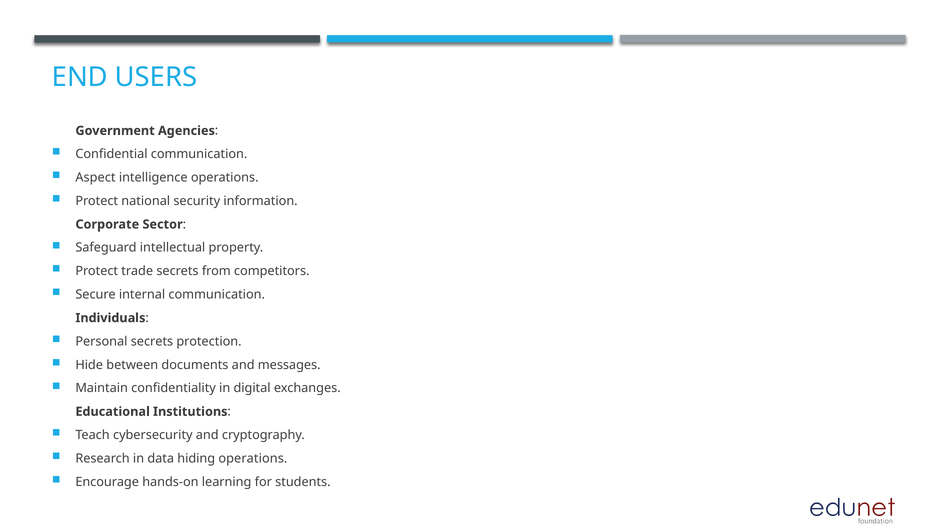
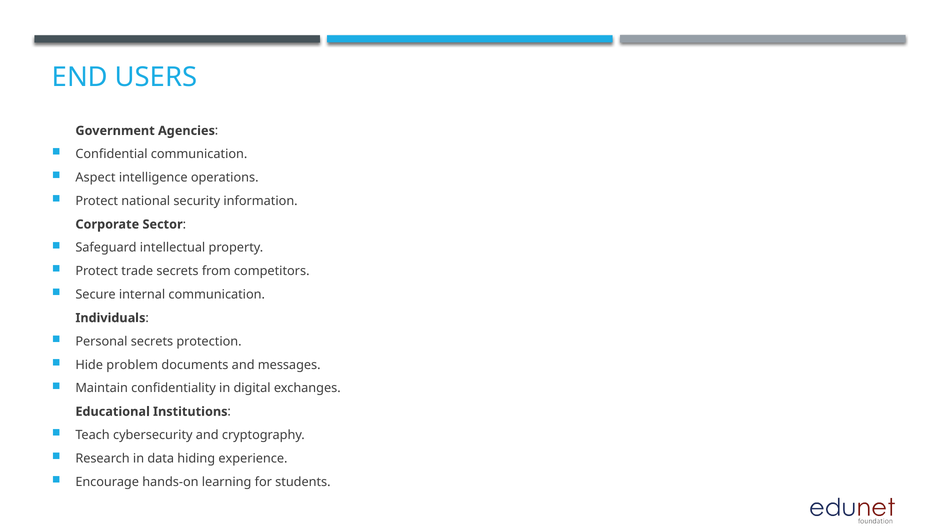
between: between -> problem (132, 365)
hiding operations: operations -> experience (253, 458)
